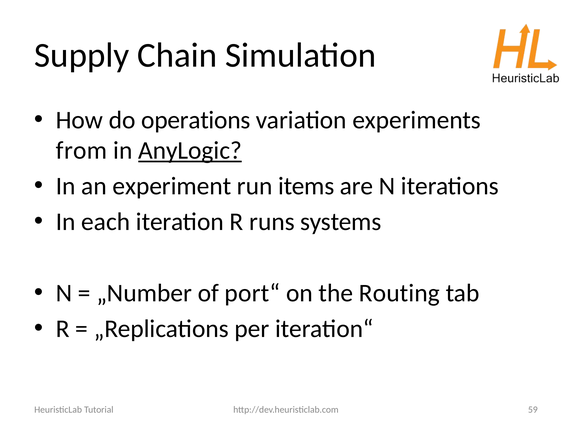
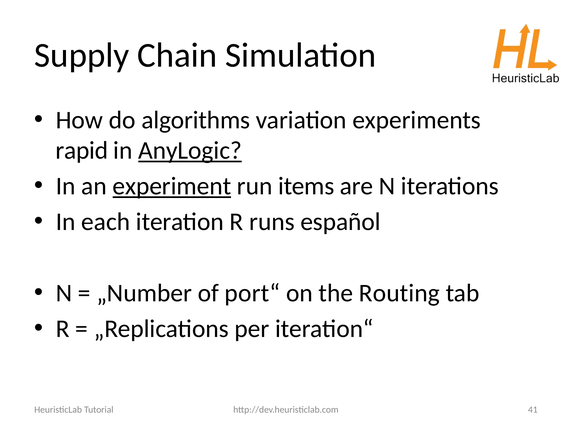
operations: operations -> algorithms (196, 120)
from: from -> rapid (82, 151)
experiment underline: none -> present (172, 186)
systems: systems -> español (341, 222)
59: 59 -> 41 (533, 410)
